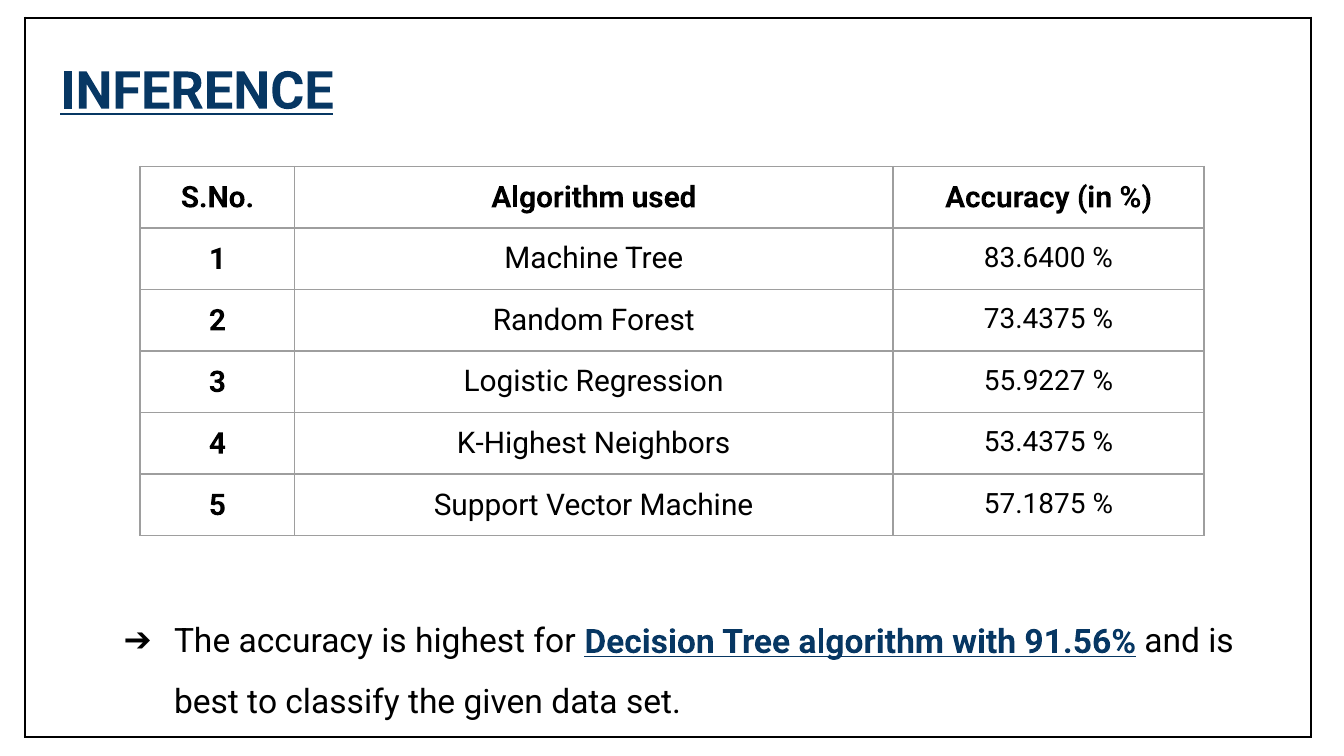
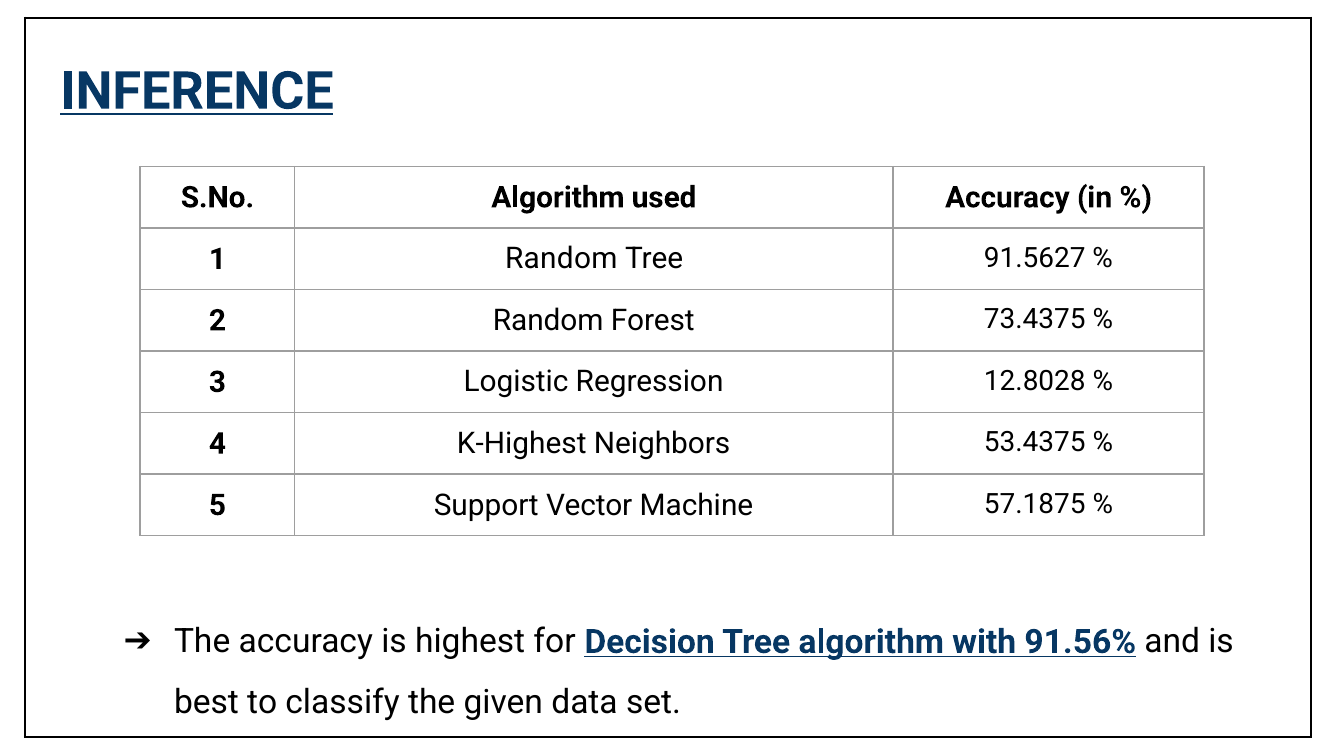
1 Machine: Machine -> Random (561, 259)
83.6400: 83.6400 -> 91.5627 (1035, 258)
55.9227: 55.9227 -> 12.8028 (1035, 381)
